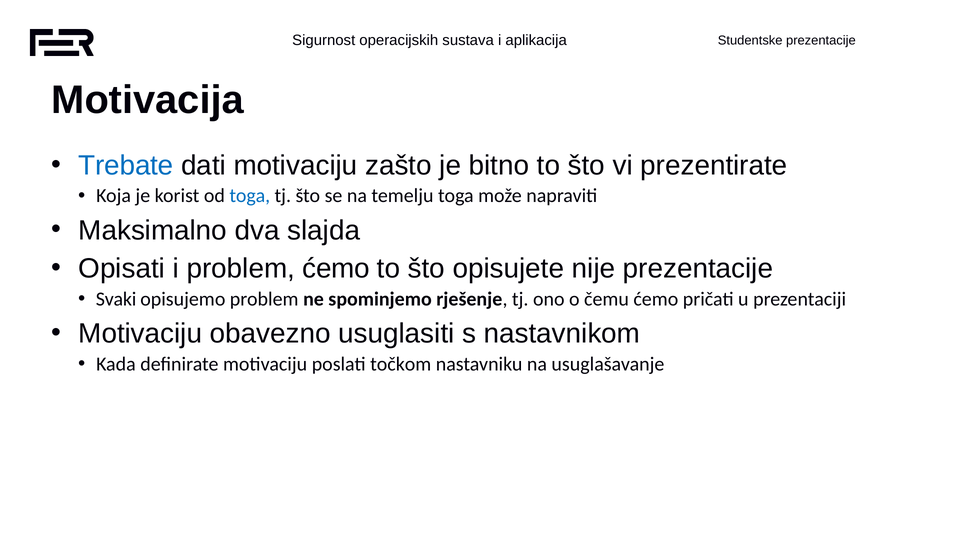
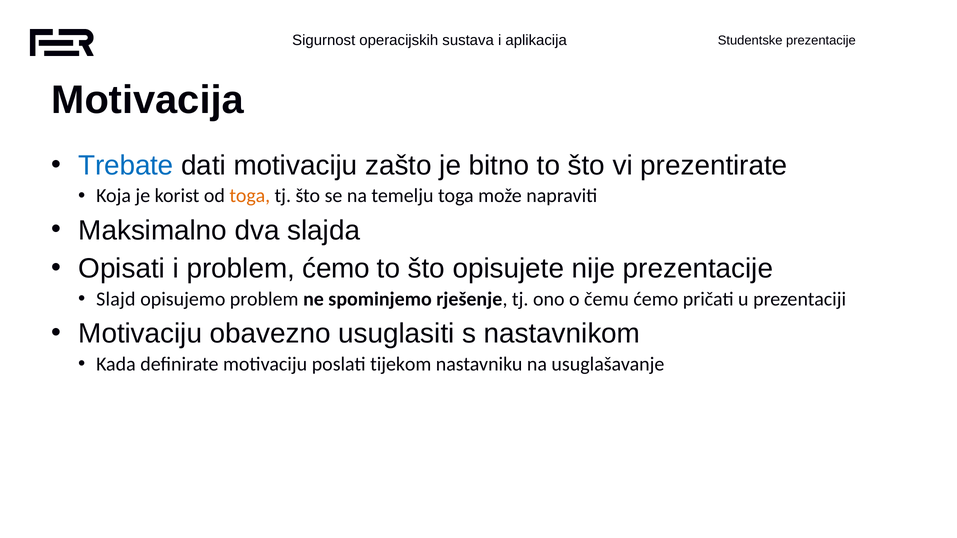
toga colour: blue -> orange (250, 196)
Svaki: Svaki -> Slajd (116, 299)
točkom: točkom -> tijekom (401, 364)
